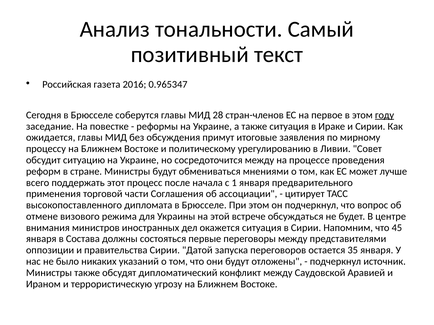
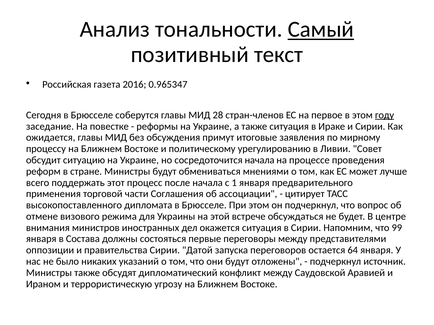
Самый underline: none -> present (321, 29)
сосредоточится между: между -> начала (260, 160)
45: 45 -> 99 (397, 228)
35: 35 -> 64 (353, 251)
